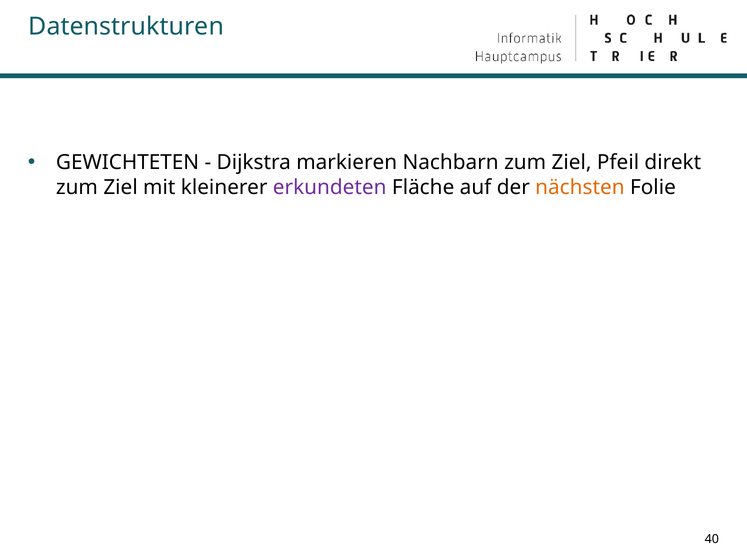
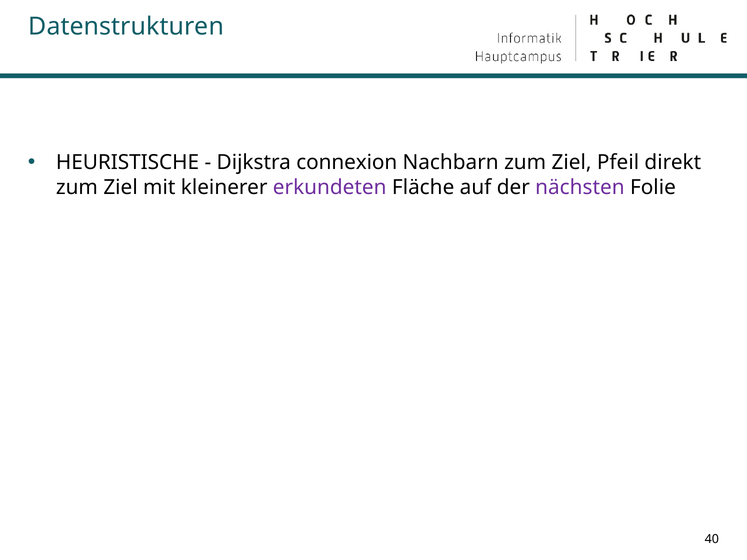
GEWICHTETEN: GEWICHTETEN -> HEURISTISCHE (128, 162)
markieren: markieren -> connexion (347, 162)
nächsten colour: orange -> purple (580, 187)
